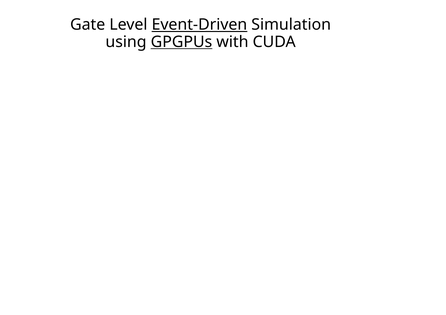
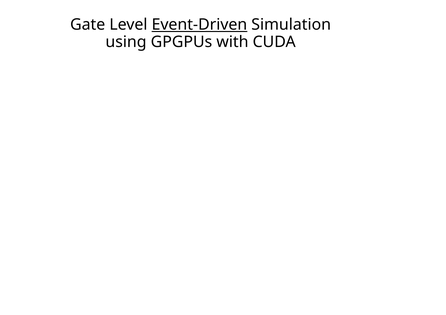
GPGPUs underline: present -> none (181, 42)
